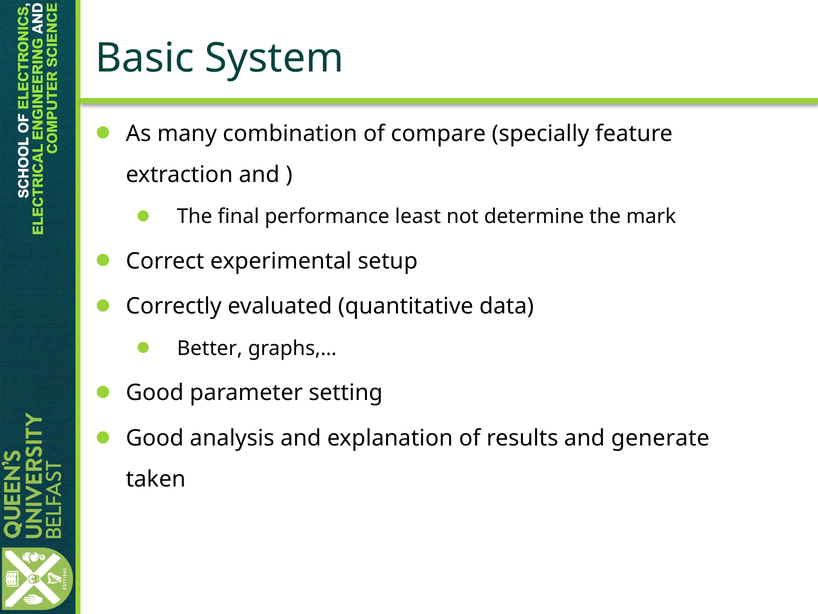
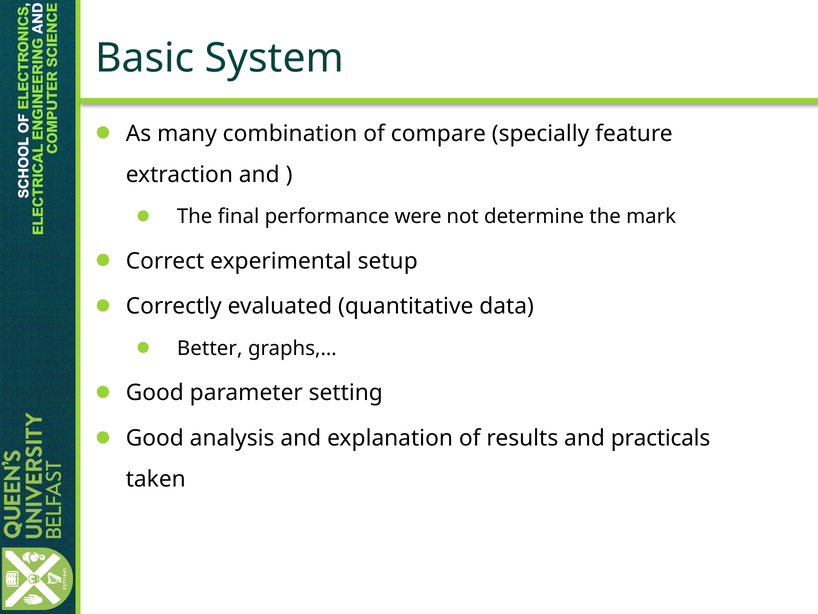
least: least -> were (418, 217)
generate: generate -> practicals (661, 438)
